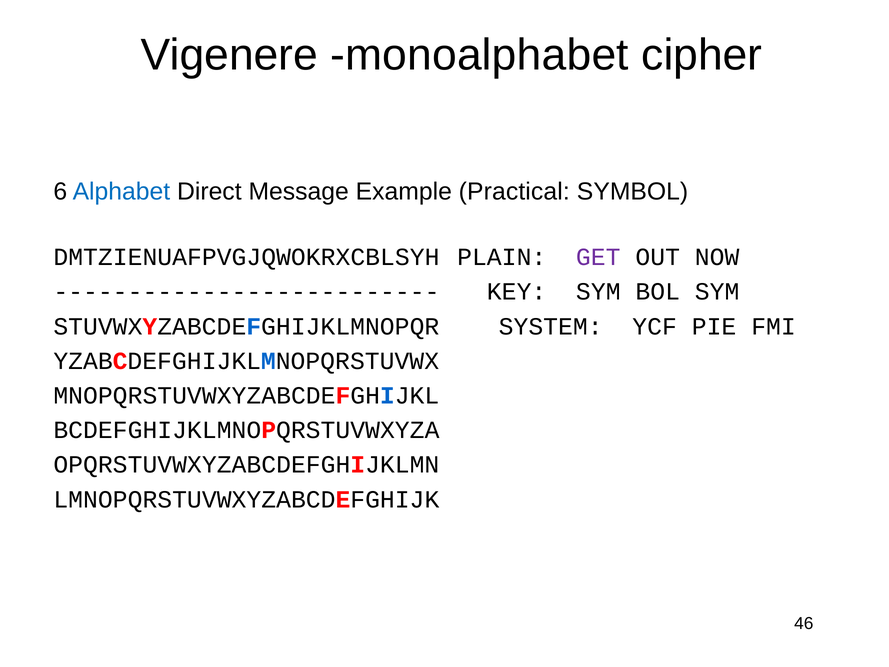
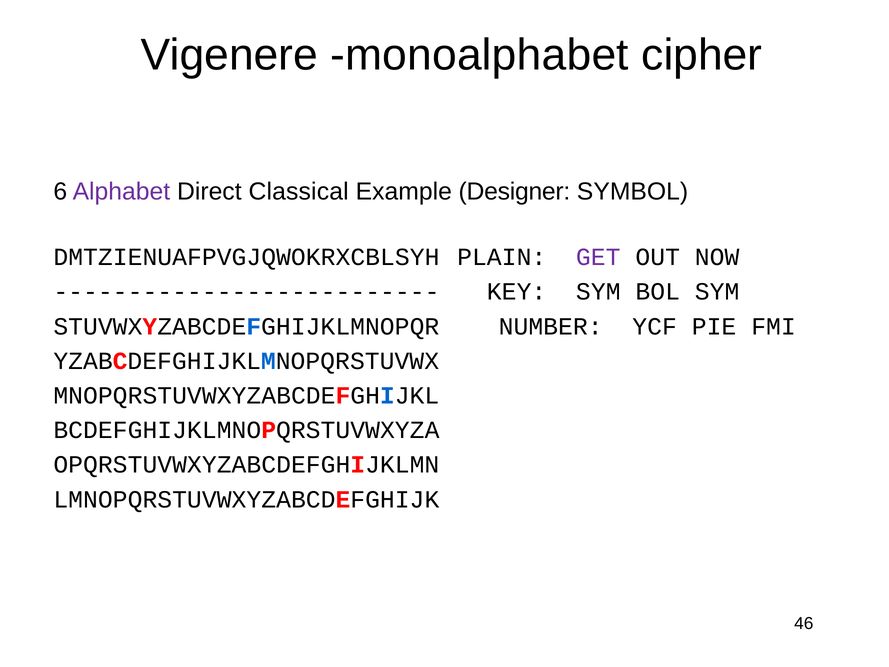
Alphabet colour: blue -> purple (121, 191)
Message: Message -> Classical (299, 191)
Practical: Practical -> Designer (514, 191)
SYSTEM: SYSTEM -> NUMBER (551, 326)
